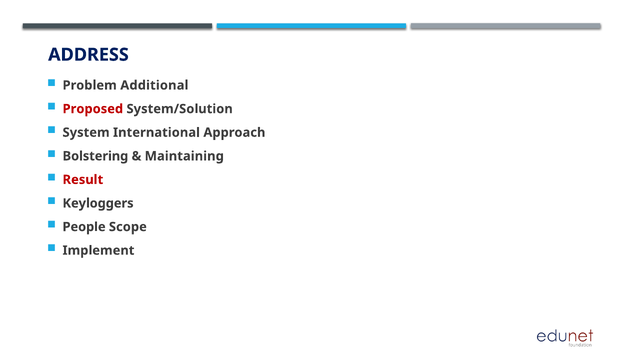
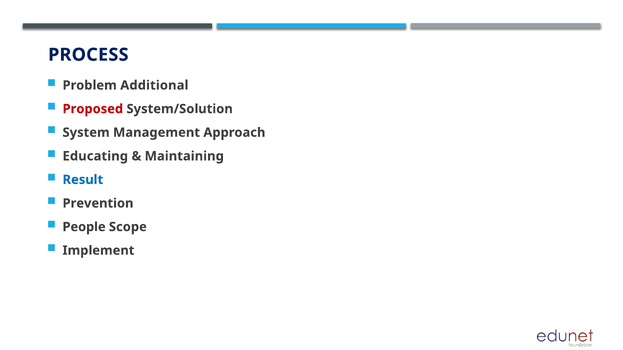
ADDRESS: ADDRESS -> PROCESS (88, 55)
International: International -> Management (157, 133)
Bolstering: Bolstering -> Educating (95, 156)
Result colour: red -> blue (83, 180)
Keyloggers: Keyloggers -> Prevention (98, 204)
